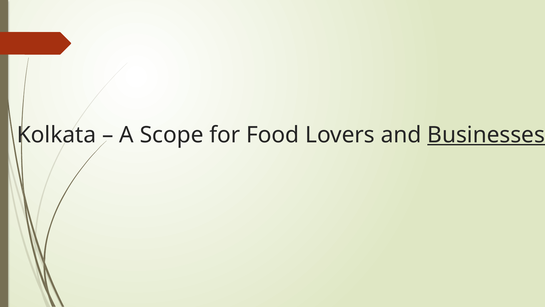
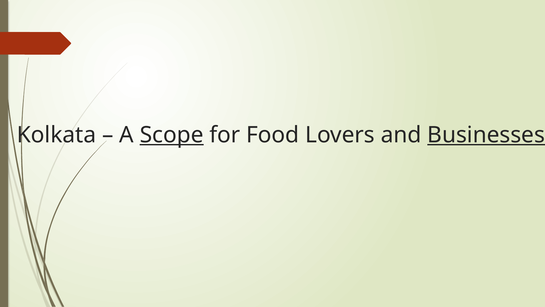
Scope underline: none -> present (172, 135)
